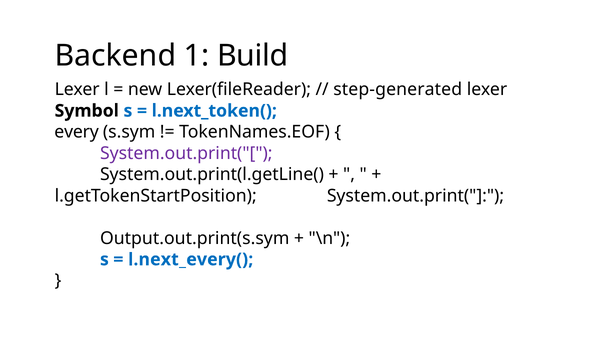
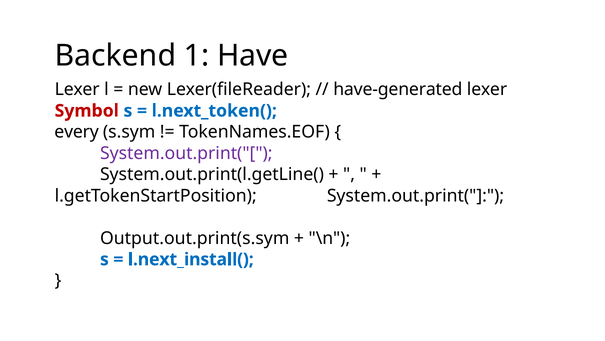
Build: Build -> Have (253, 56)
step-generated: step-generated -> have-generated (398, 89)
Symbol colour: black -> red (87, 111)
l.next_every(: l.next_every( -> l.next_install( (191, 259)
